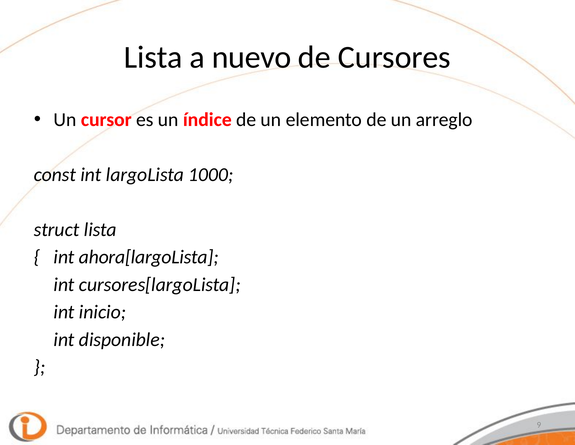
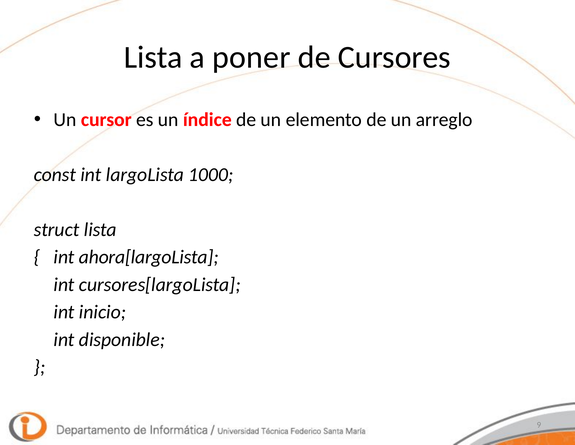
nuevo: nuevo -> poner (251, 57)
